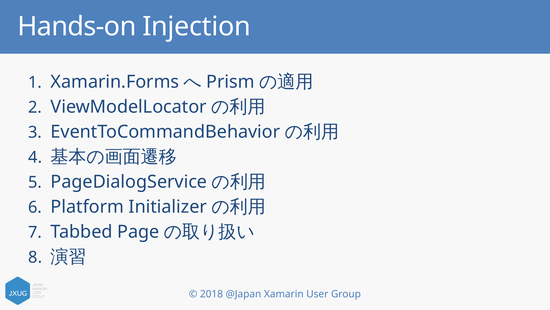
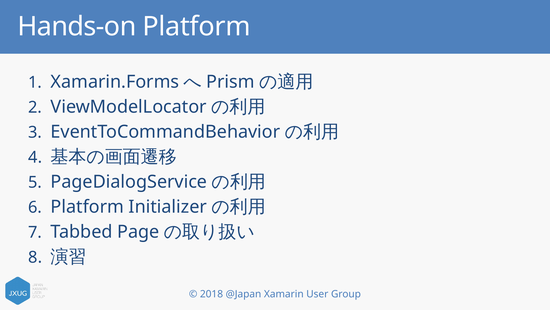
Hands-on Injection: Injection -> Platform (197, 27)
